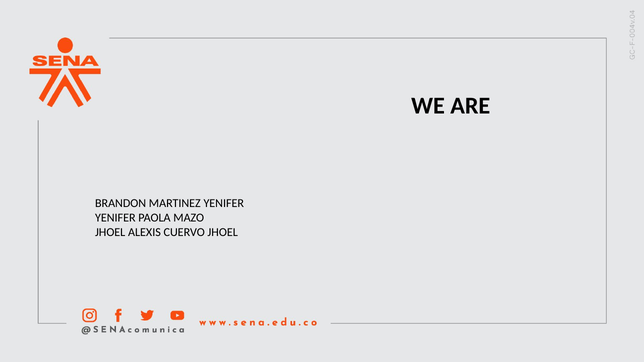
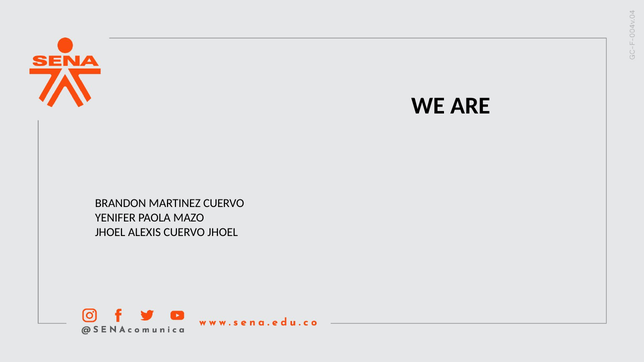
MARTINEZ YENIFER: YENIFER -> CUERVO (224, 204)
